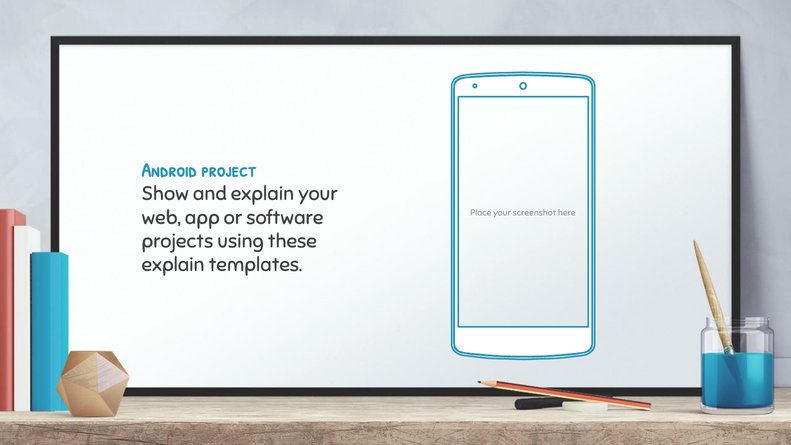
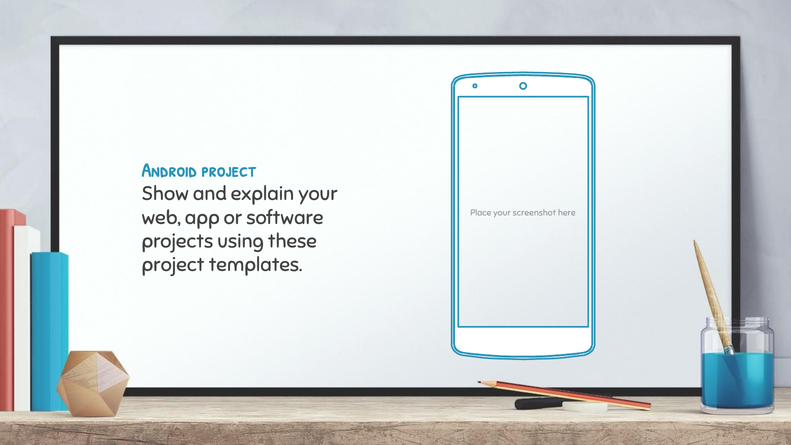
explain: explain -> project (173, 265)
